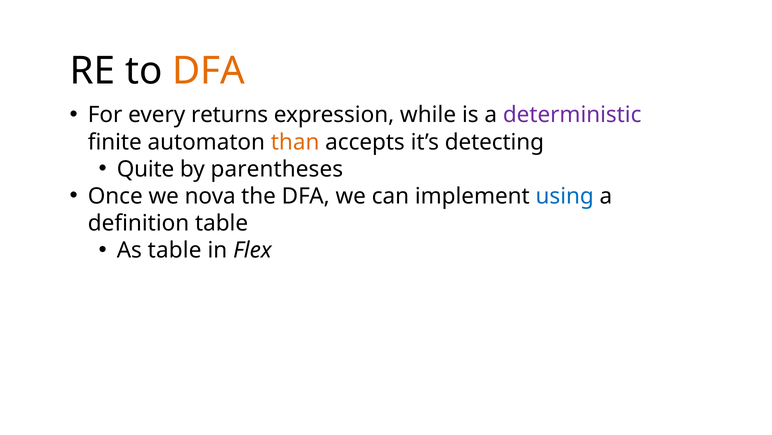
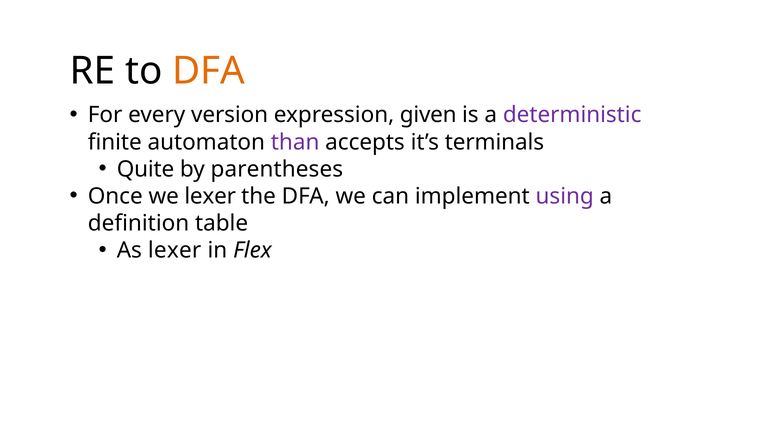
returns: returns -> version (230, 115)
while: while -> given (428, 115)
than colour: orange -> purple (295, 142)
detecting: detecting -> terminals (494, 142)
we nova: nova -> lexer (210, 196)
using colour: blue -> purple (565, 196)
As table: table -> lexer (175, 250)
